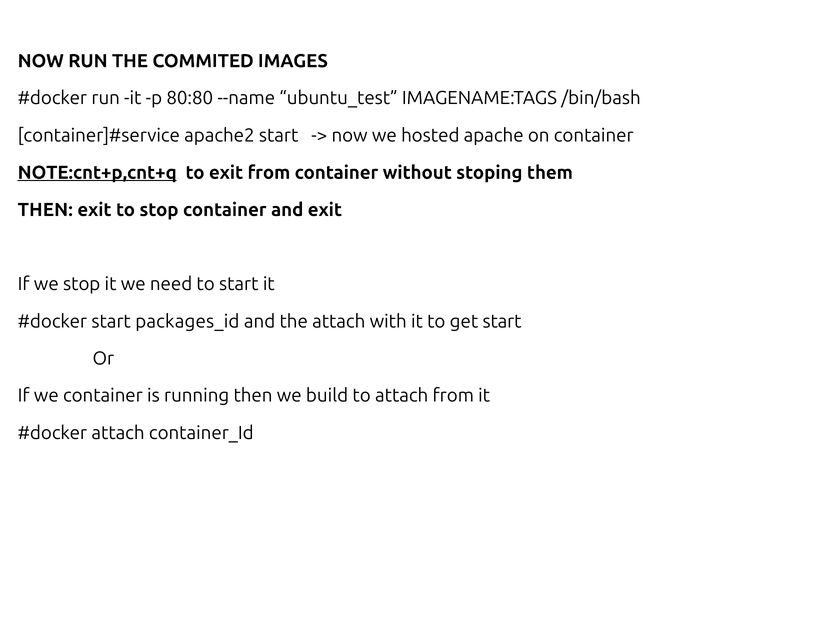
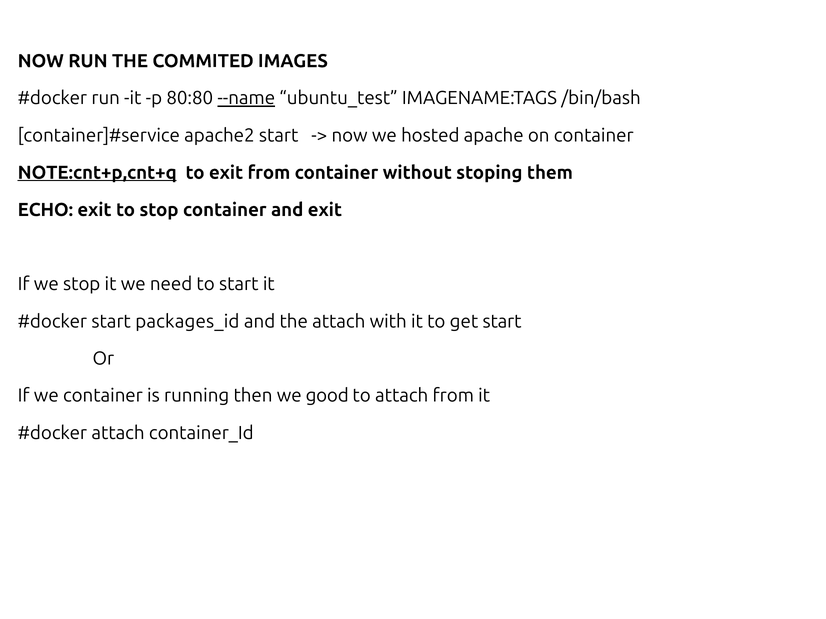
--name underline: none -> present (246, 98)
THEN: THEN -> ECHO (45, 210)
build: build -> good (327, 396)
